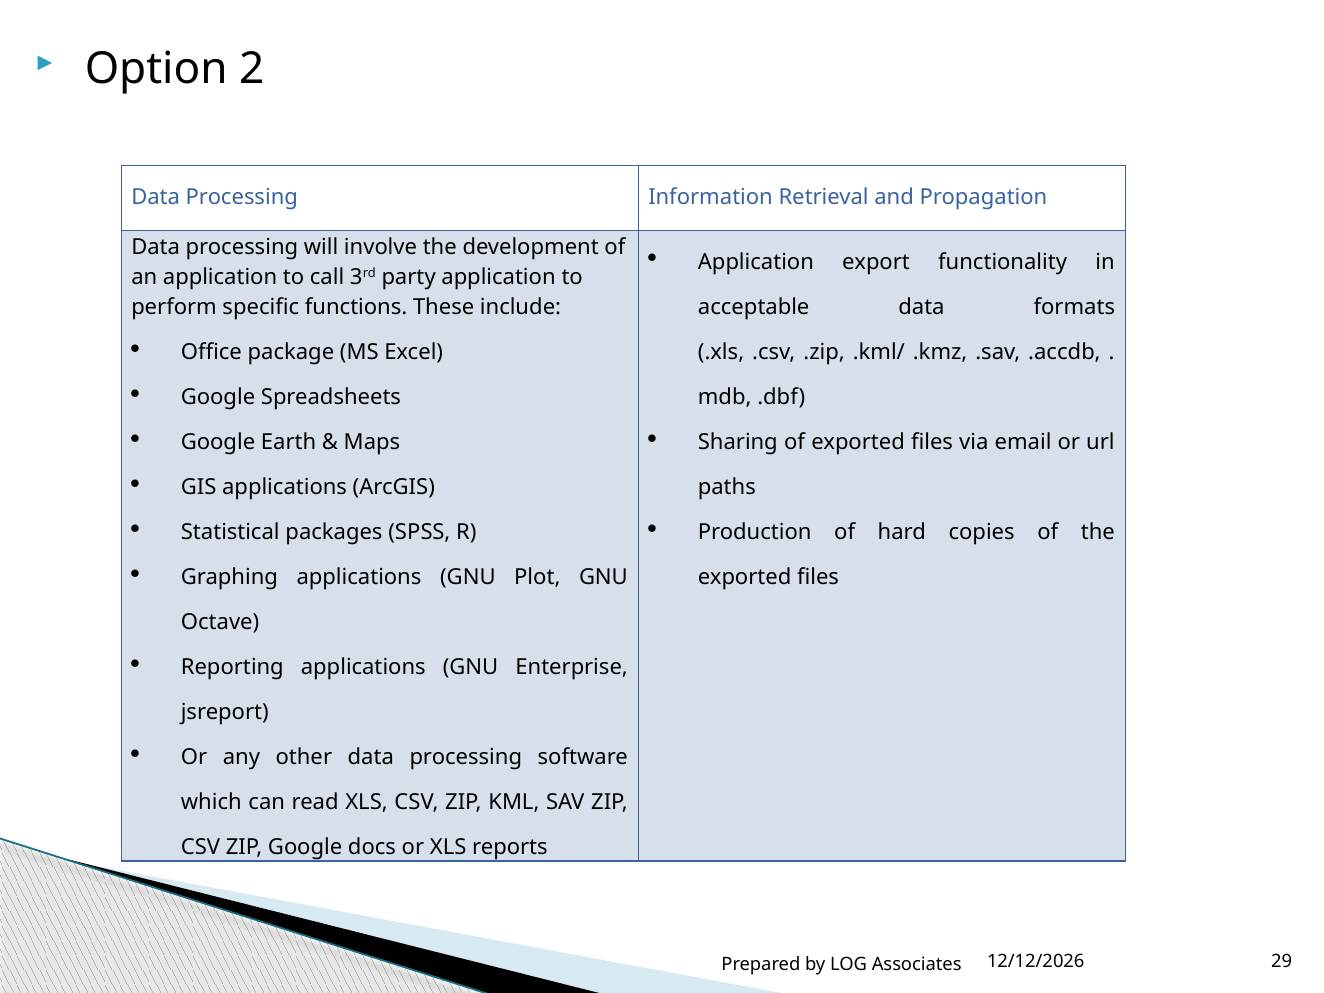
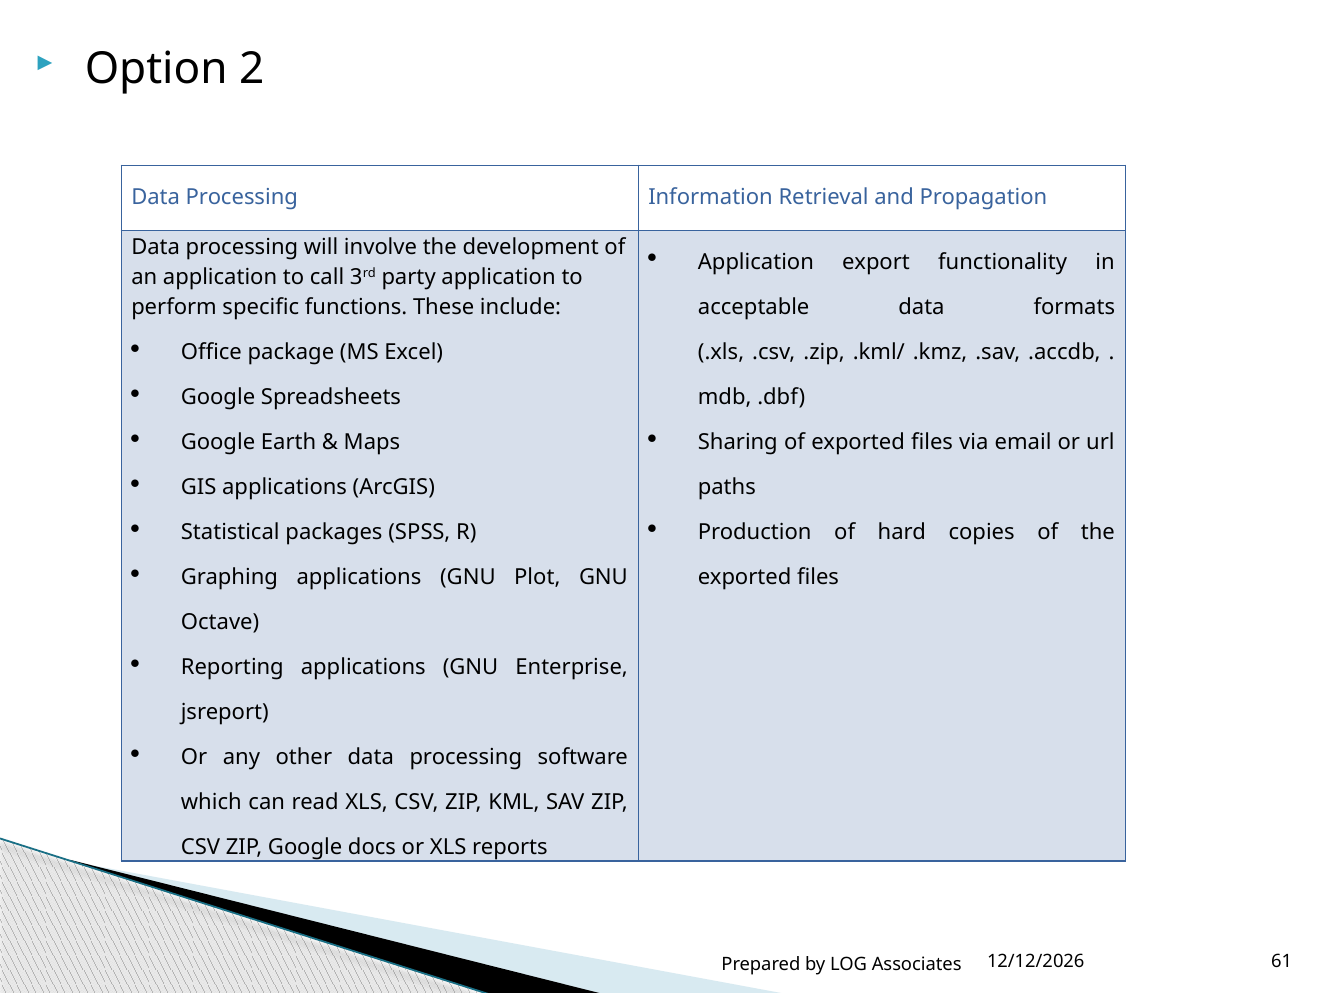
29: 29 -> 61 (1282, 962)
